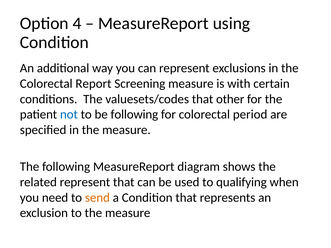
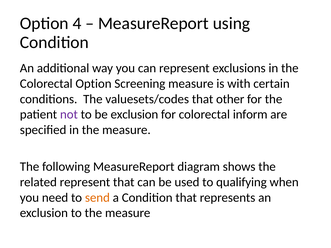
Colorectal Report: Report -> Option (93, 84)
not colour: blue -> purple (69, 115)
be following: following -> exclusion (134, 115)
period: period -> inform (250, 115)
